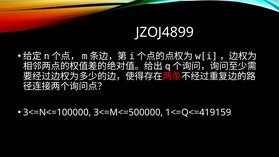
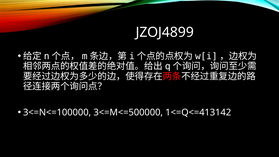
1<=Q<=419159: 1<=Q<=419159 -> 1<=Q<=413142 (198, 112)
